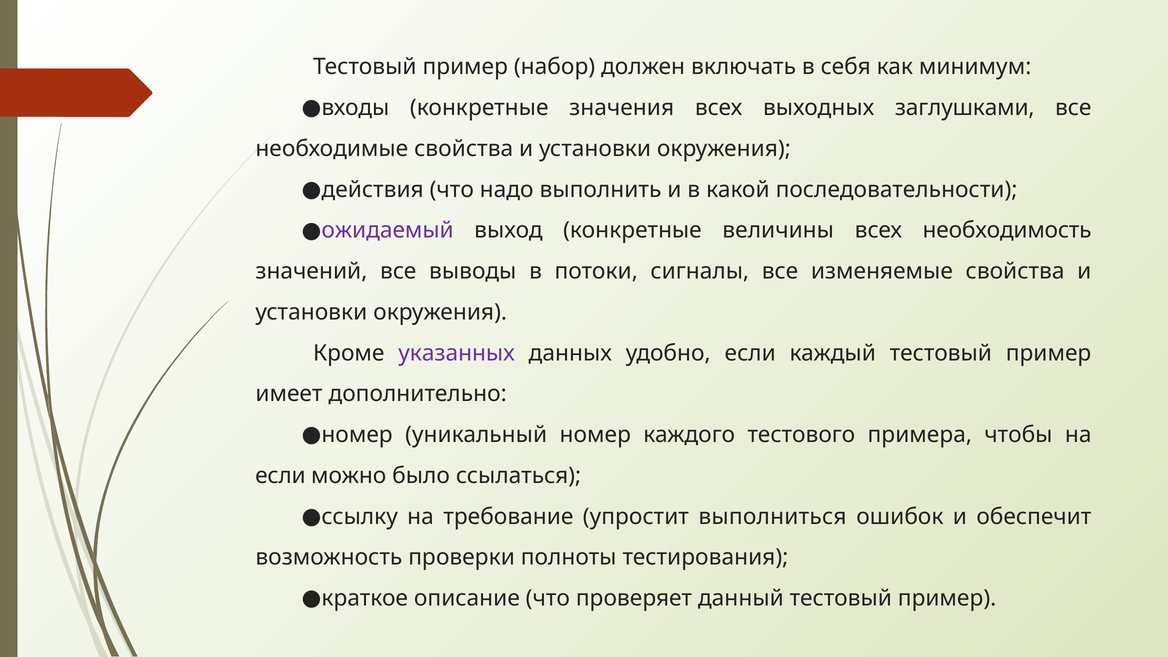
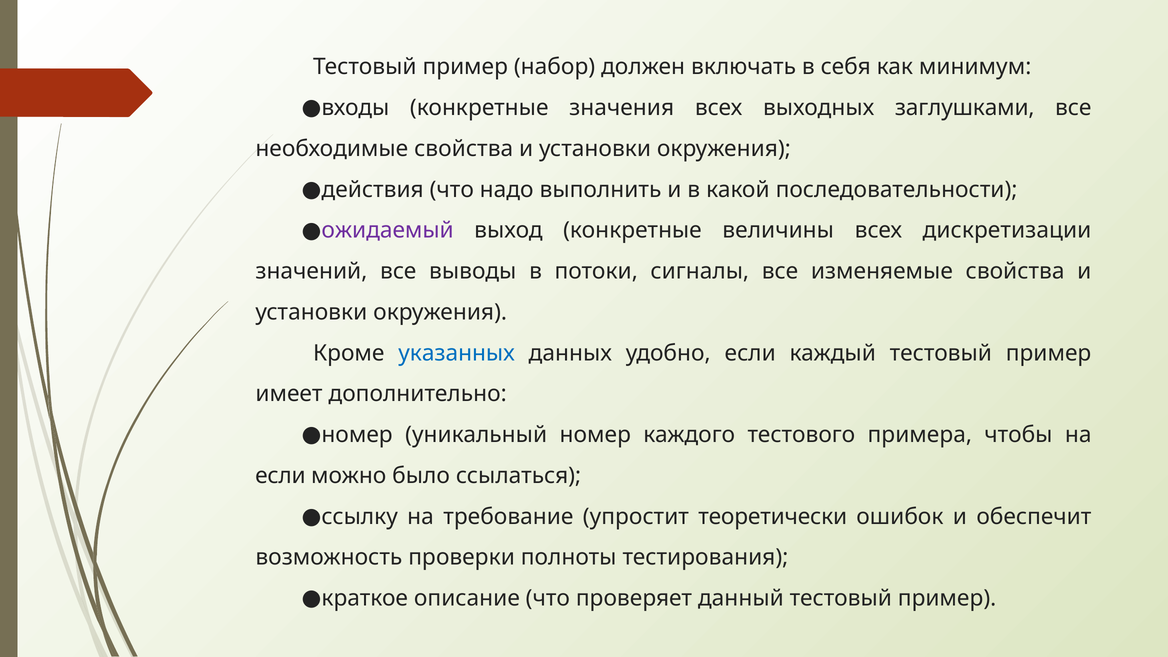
необходимость: необходимость -> дискретизации (1007, 230)
указанных colour: purple -> blue (457, 353)
выполниться: выполниться -> теоретически (773, 517)
